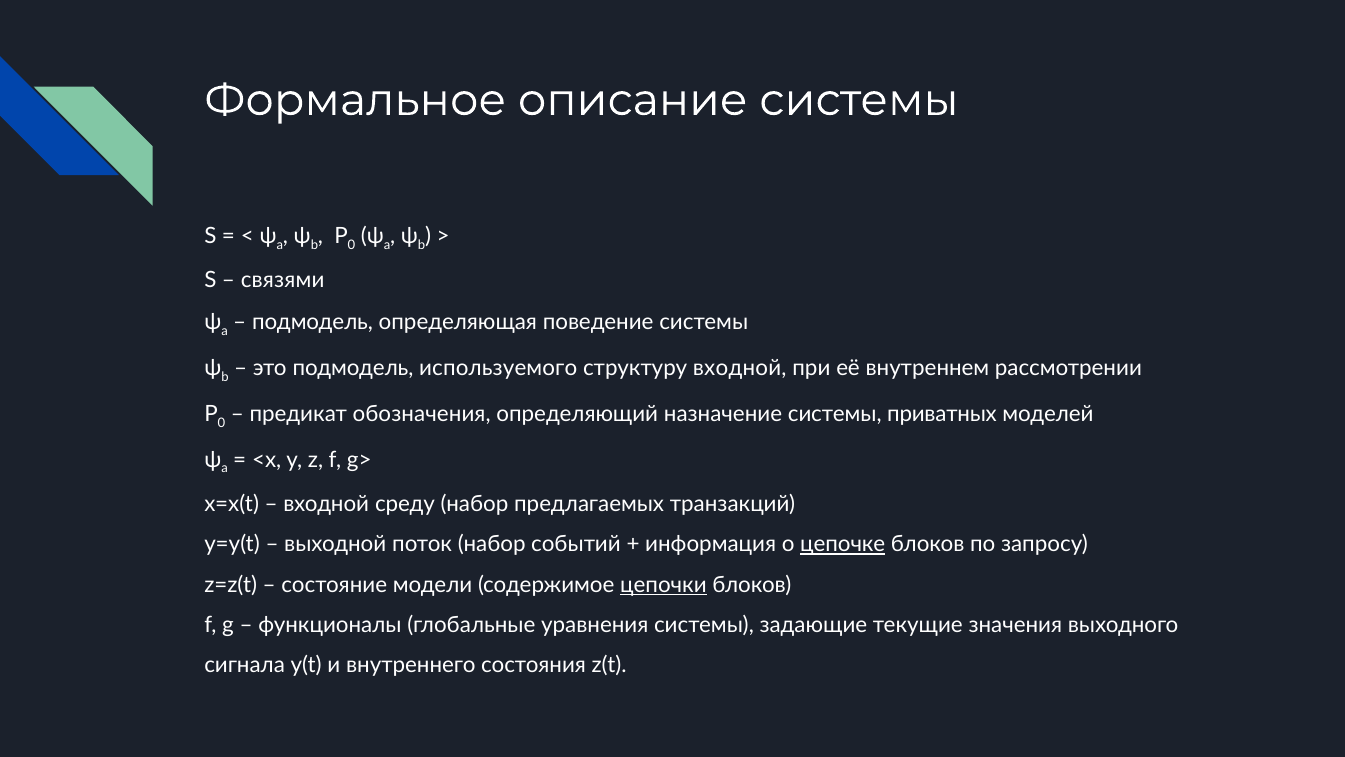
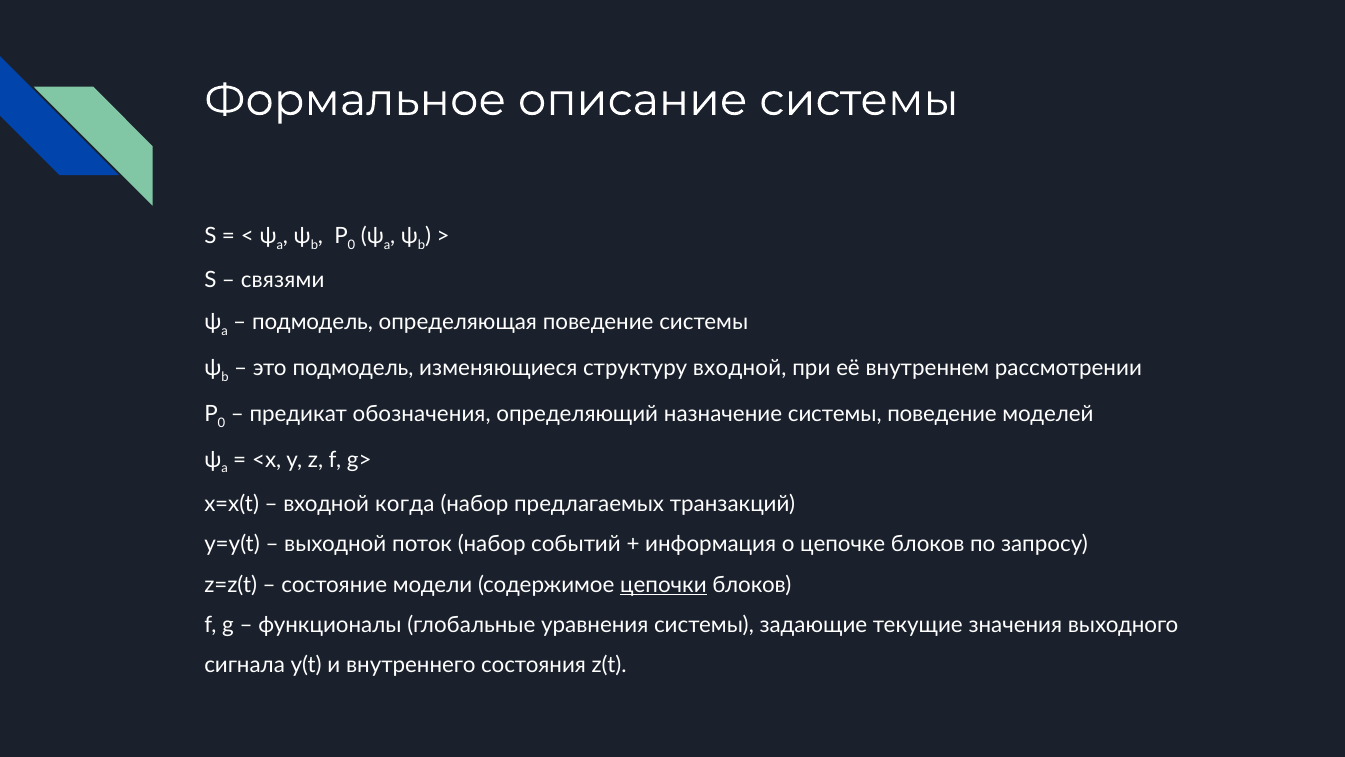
используемого: используемого -> изменяющиеся (498, 368)
системы приватных: приватных -> поведение (942, 414)
среду: среду -> когда (405, 504)
цепочке underline: present -> none (843, 544)
